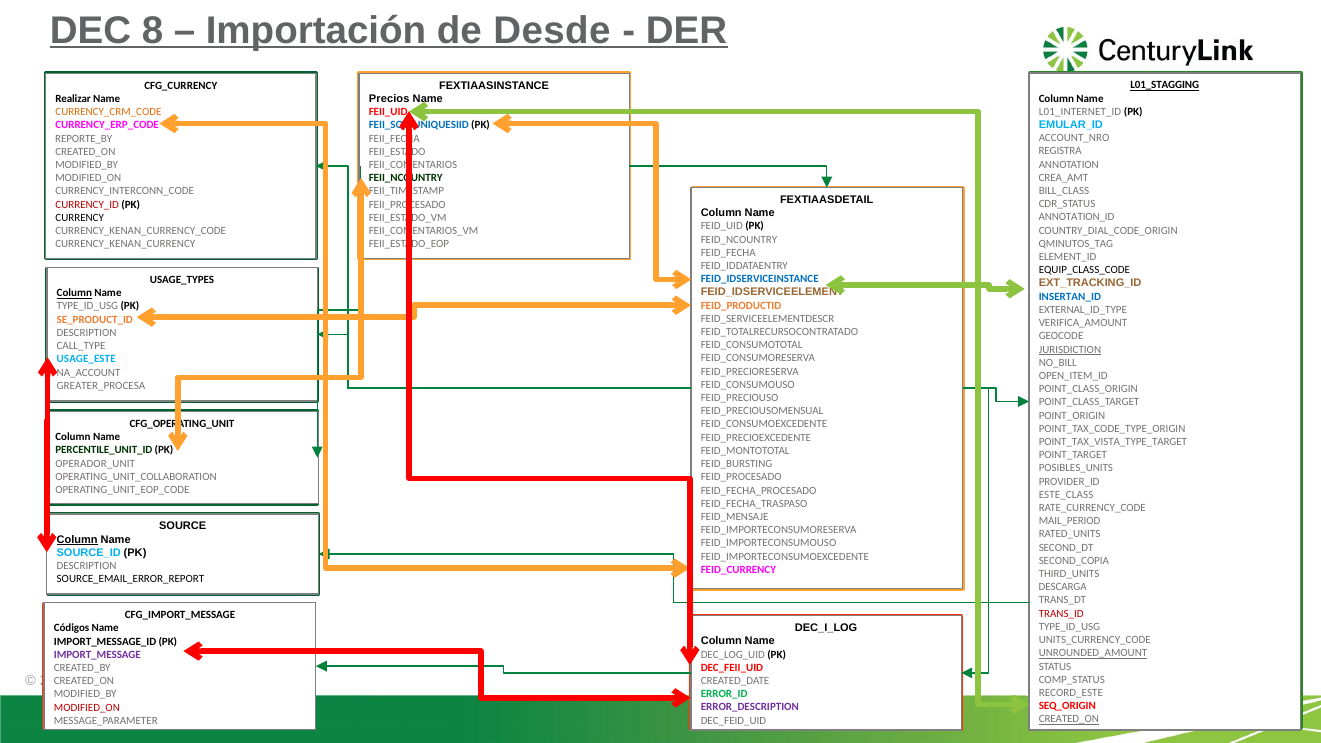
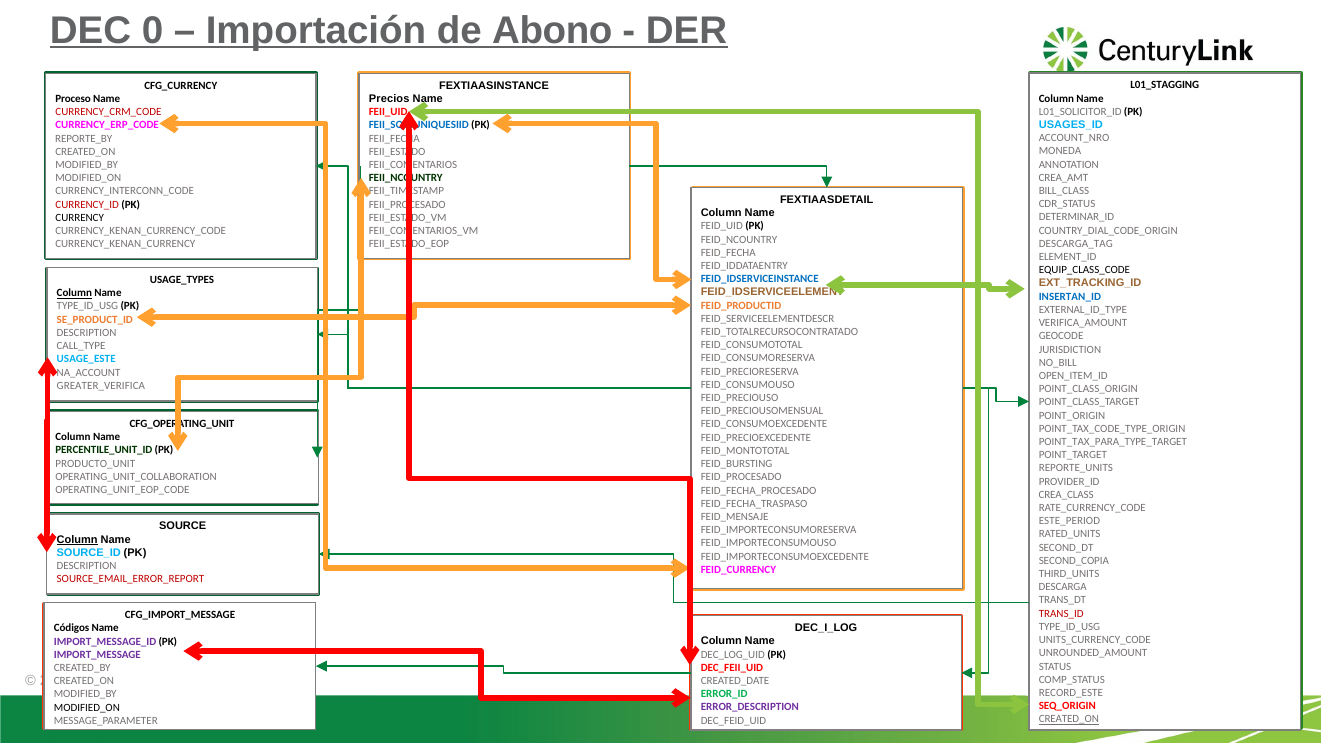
8: 8 -> 0 (153, 30)
Desde: Desde -> Abono (552, 30)
L01_STAGGING underline: present -> none (1165, 85)
Realizar: Realizar -> Proceso (73, 99)
L01_INTERNET_ID: L01_INTERNET_ID -> L01_SOLICITOR_ID (1080, 112)
CURRENCY_CRM_CODE colour: orange -> red (108, 112)
EMULAR_ID: EMULAR_ID -> USAGES_ID (1071, 125)
REGISTRA: REGISTRA -> MONEDA (1060, 151)
ANNOTATION_ID: ANNOTATION_ID -> DETERMINAR_ID (1076, 217)
QMINUTOS_TAG: QMINUTOS_TAG -> DESCARGA_TAG (1076, 244)
JURISDICTION underline: present -> none (1070, 349)
GREATER_PROCESA: GREATER_PROCESA -> GREATER_VERIFICA (101, 386)
POINT_TAX_VISTA_TYPE_TARGET: POINT_TAX_VISTA_TYPE_TARGET -> POINT_TAX_PARA_TYPE_TARGET (1113, 442)
OPERADOR_UNIT: OPERADOR_UNIT -> PRODUCTO_UNIT (95, 463)
POSIBLES_UNITS: POSIBLES_UNITS -> REPORTE_UNITS (1076, 468)
ESTE_CLASS: ESTE_CLASS -> CREA_CLASS (1066, 495)
MAIL_PERIOD: MAIL_PERIOD -> ESTE_PERIOD (1069, 521)
SOURCE_EMAIL_ERROR_REPORT colour: black -> red (130, 579)
IMPORT_MESSAGE_ID colour: black -> purple (105, 642)
UNROUNDED_AMOUNT underline: present -> none (1093, 653)
MODIFIED_ON colour: red -> black (87, 708)
